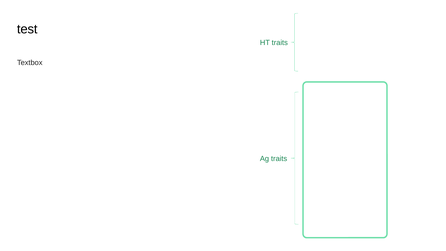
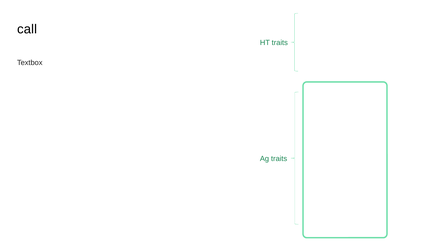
test: test -> call (27, 29)
